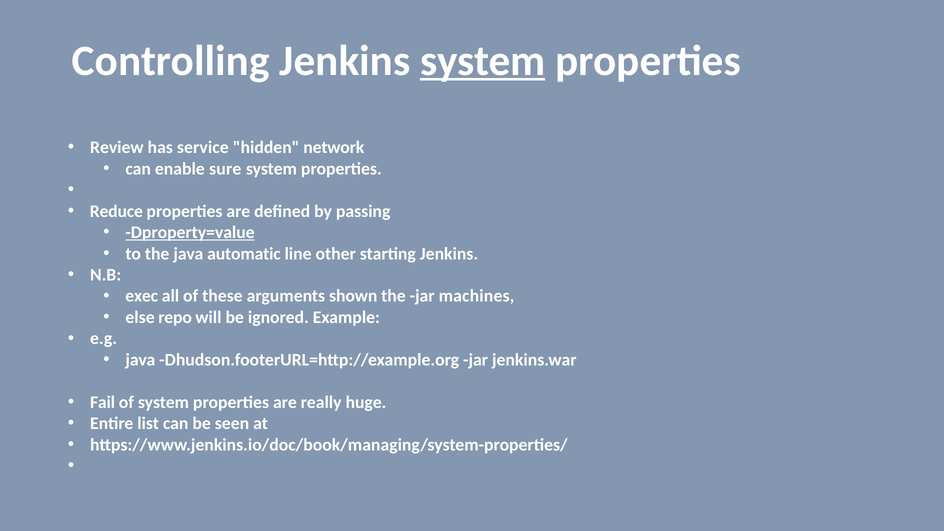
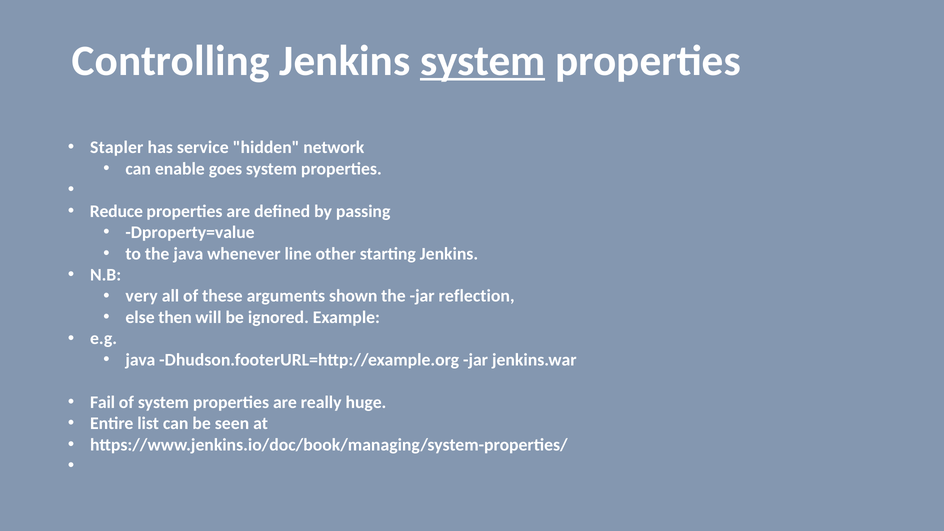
Review: Review -> Stapler (117, 147)
sure: sure -> goes (225, 169)
Dproperty=value underline: present -> none (190, 232)
automatic: automatic -> whenever (244, 254)
exec: exec -> very (142, 296)
machines: machines -> reflection (477, 296)
repo: repo -> then (175, 317)
